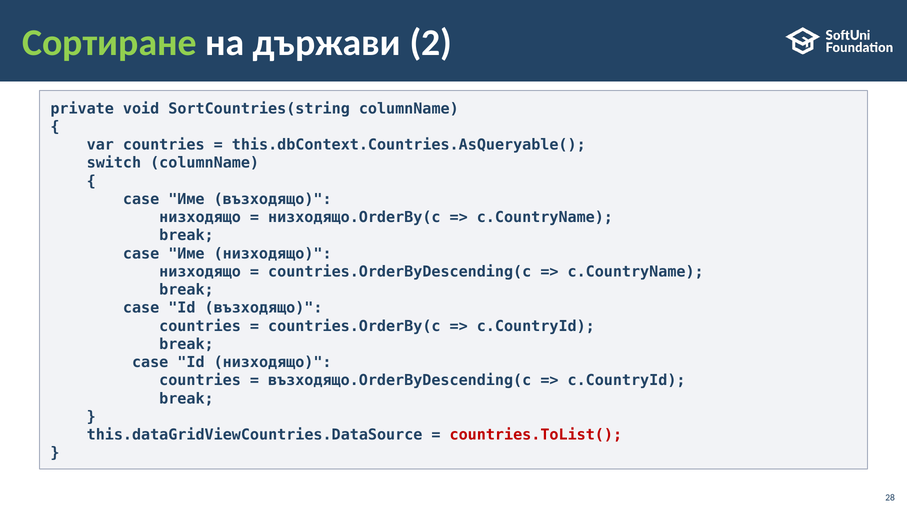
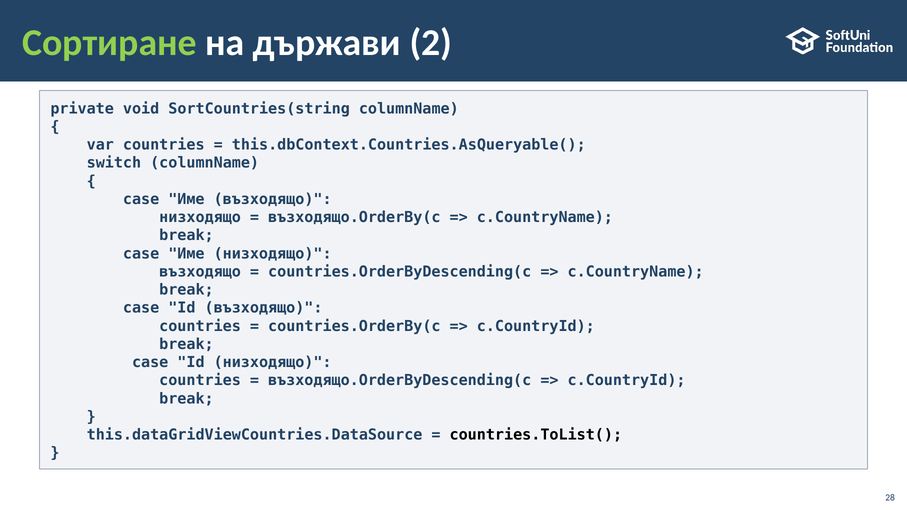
низходящо.OrderBy(c: низходящо.OrderBy(c -> възходящо.OrderBy(c (354, 217)
низходящо: низходящо -> възходящо (200, 272)
countries.ToList( colour: red -> black (536, 435)
